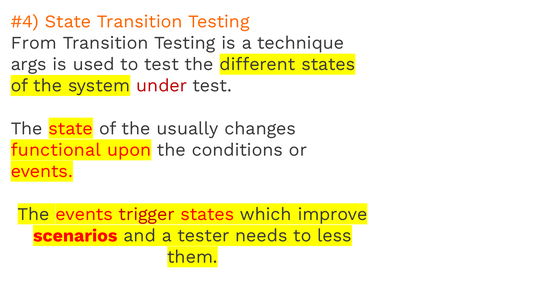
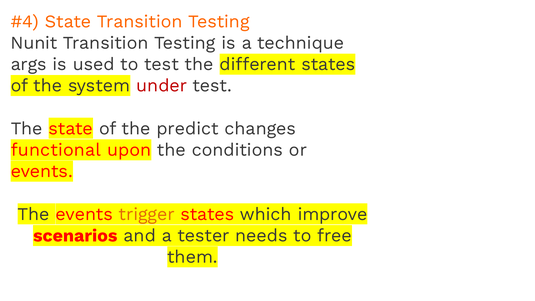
From: From -> Nunit (34, 43)
usually: usually -> predict (187, 129)
trigger colour: red -> orange (147, 214)
less: less -> free (334, 236)
